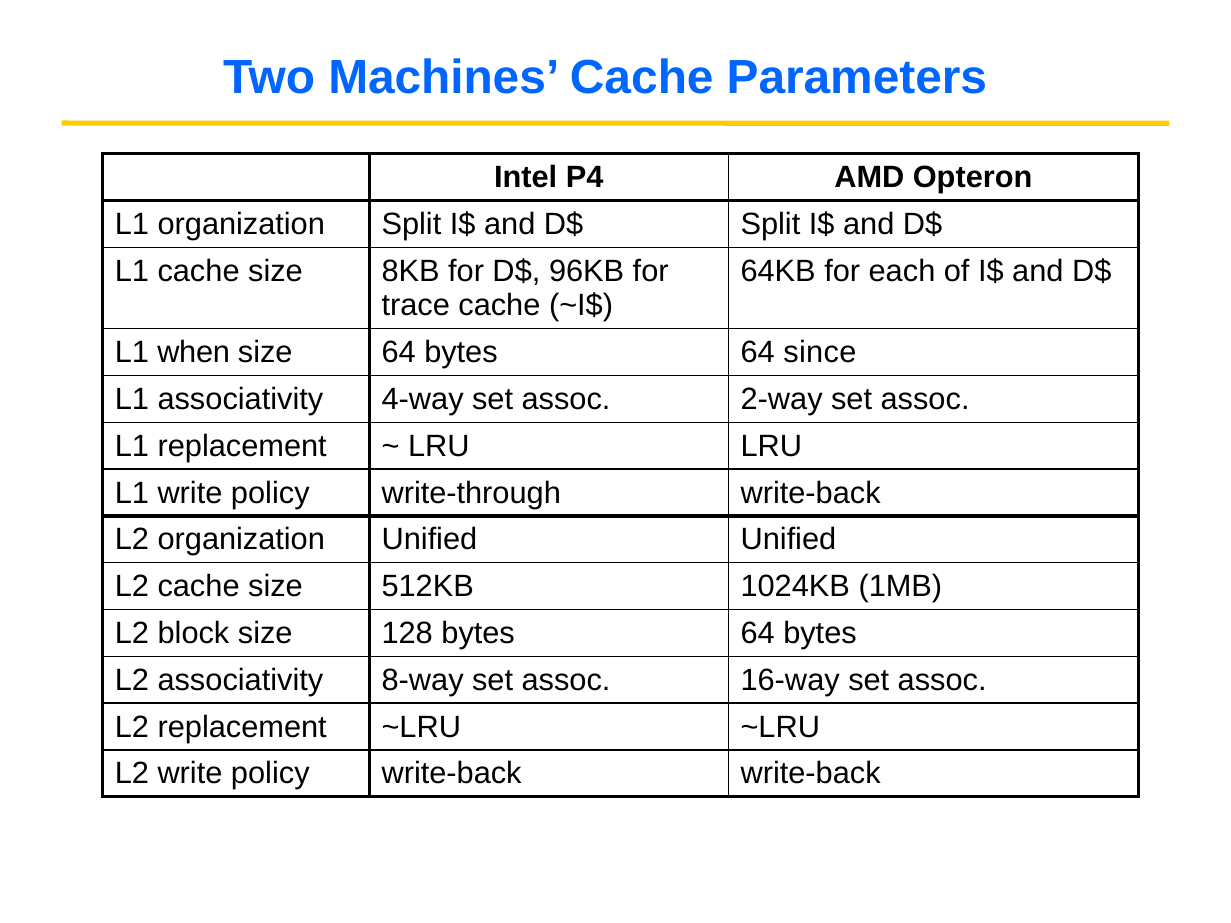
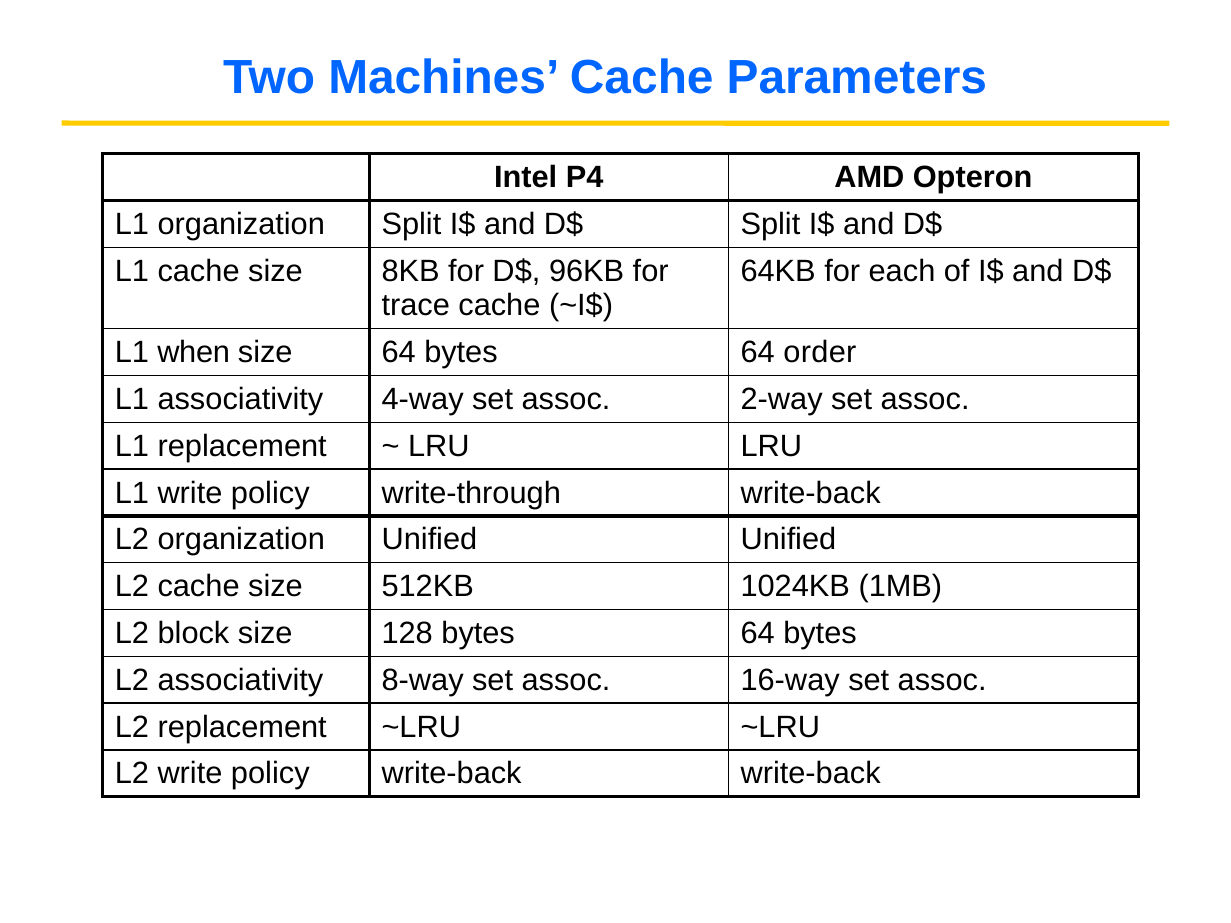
since: since -> order (820, 353)
